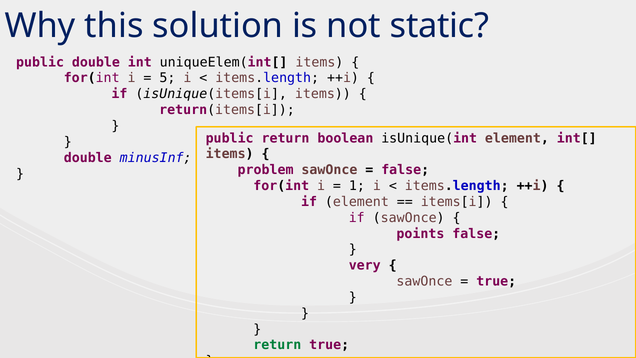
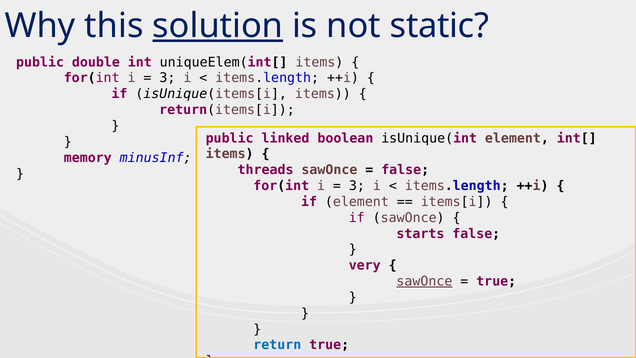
solution underline: none -> present (218, 26)
5: 5 -> 3 (167, 78)
public return: return -> linked (285, 138)
double: double -> memory (88, 158)
problem: problem -> threads (266, 170)
1: 1 -> 3 (357, 186)
points: points -> starts (420, 234)
sawOnce underline: none -> present (424, 281)
return colour: green -> blue (277, 345)
